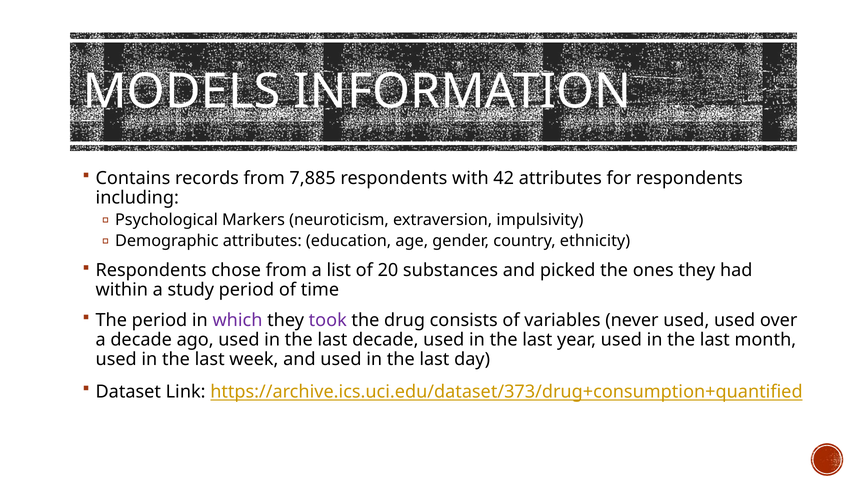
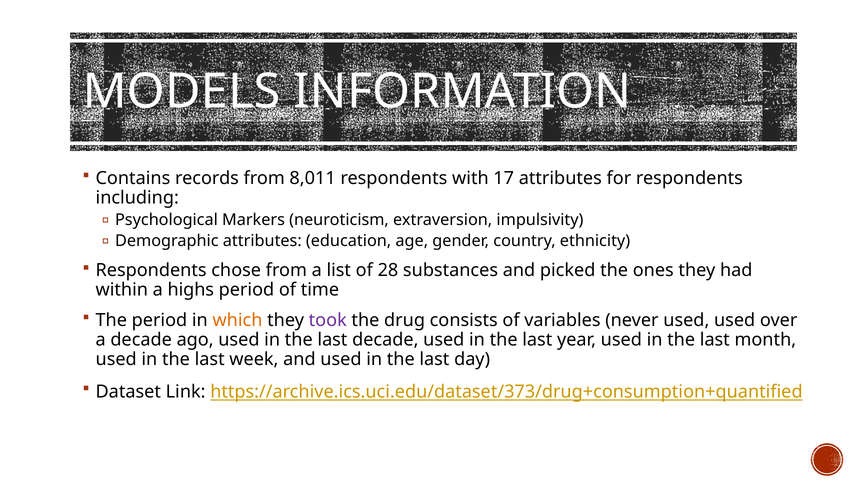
7,885: 7,885 -> 8,011 (313, 178)
42: 42 -> 17 (504, 178)
20: 20 -> 28 (388, 270)
study: study -> highs (191, 290)
which colour: purple -> orange (237, 320)
